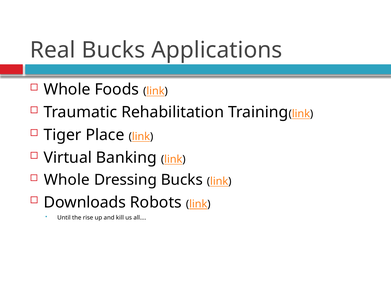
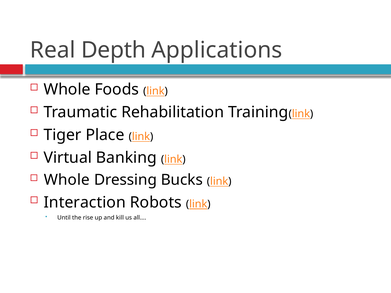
Real Bucks: Bucks -> Depth (114, 50)
Downloads: Downloads -> Interaction (85, 202)
